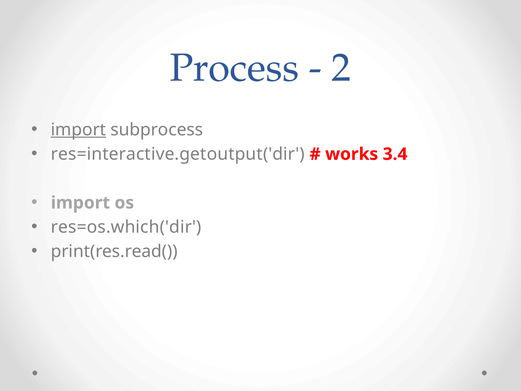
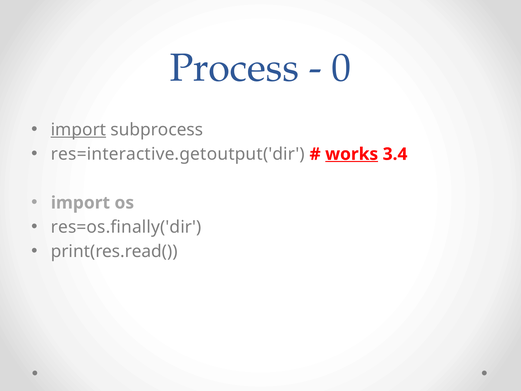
2: 2 -> 0 (341, 68)
works underline: none -> present (352, 154)
res=os.which('dir: res=os.which('dir -> res=os.finally('dir (126, 227)
